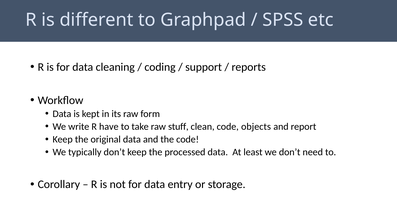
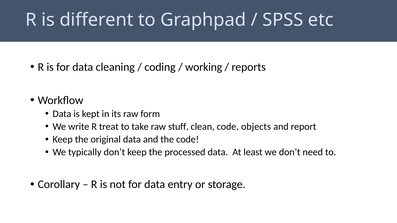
support: support -> working (204, 67)
have: have -> treat (109, 127)
